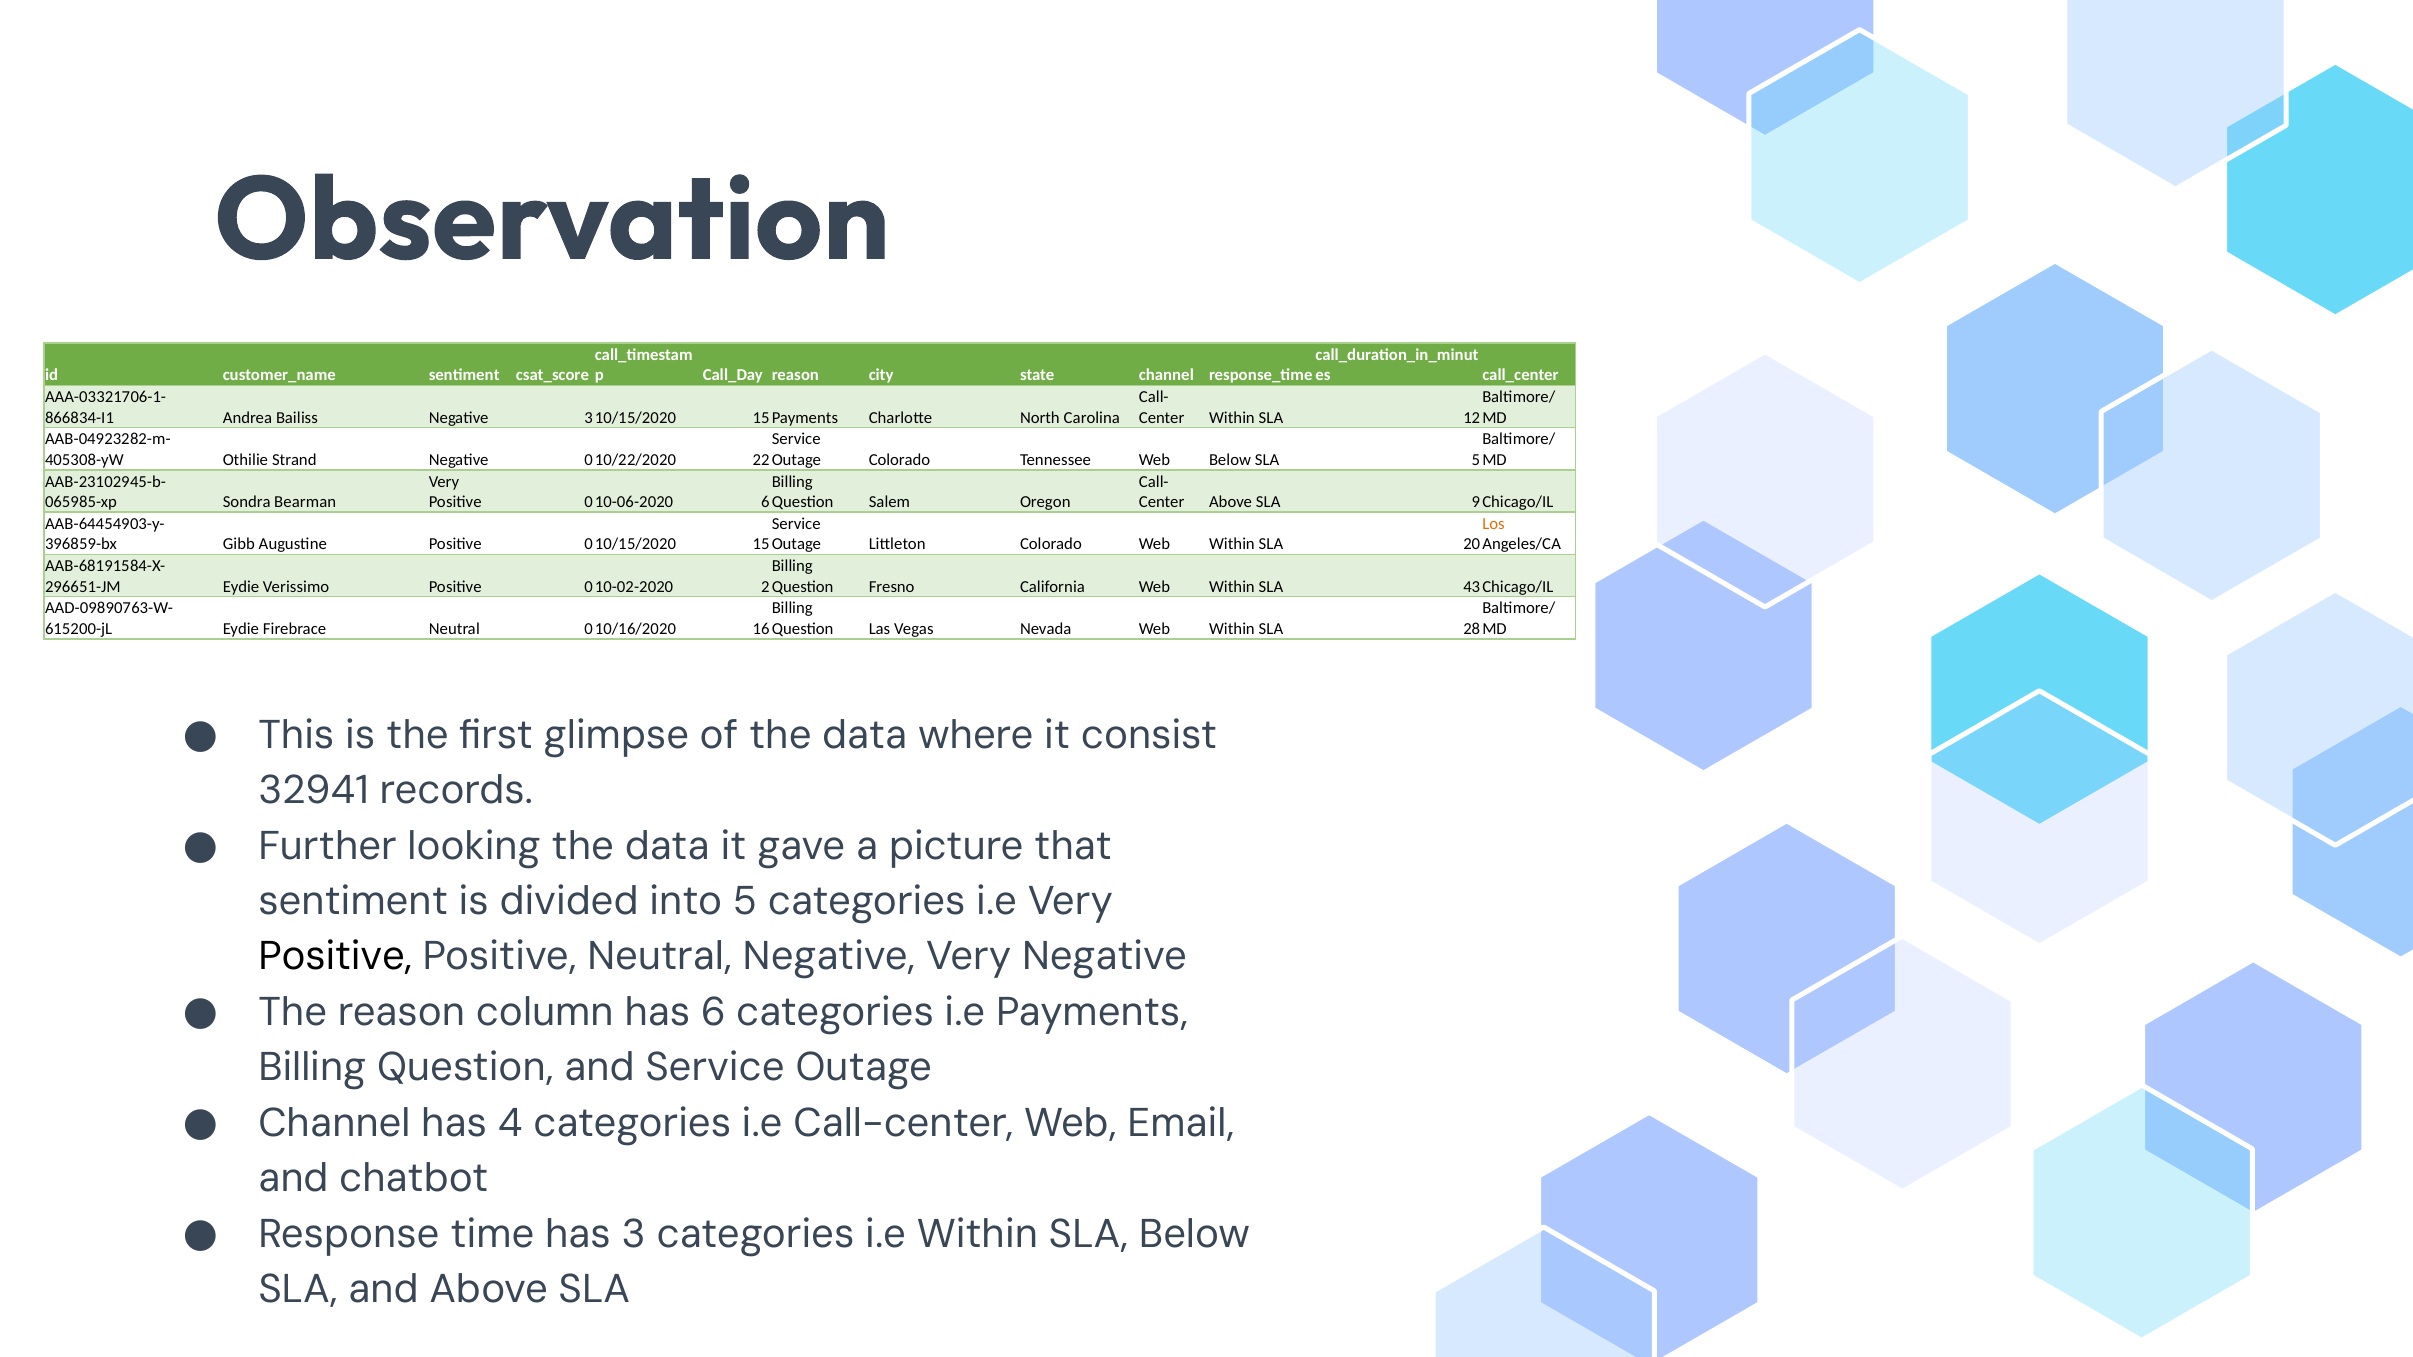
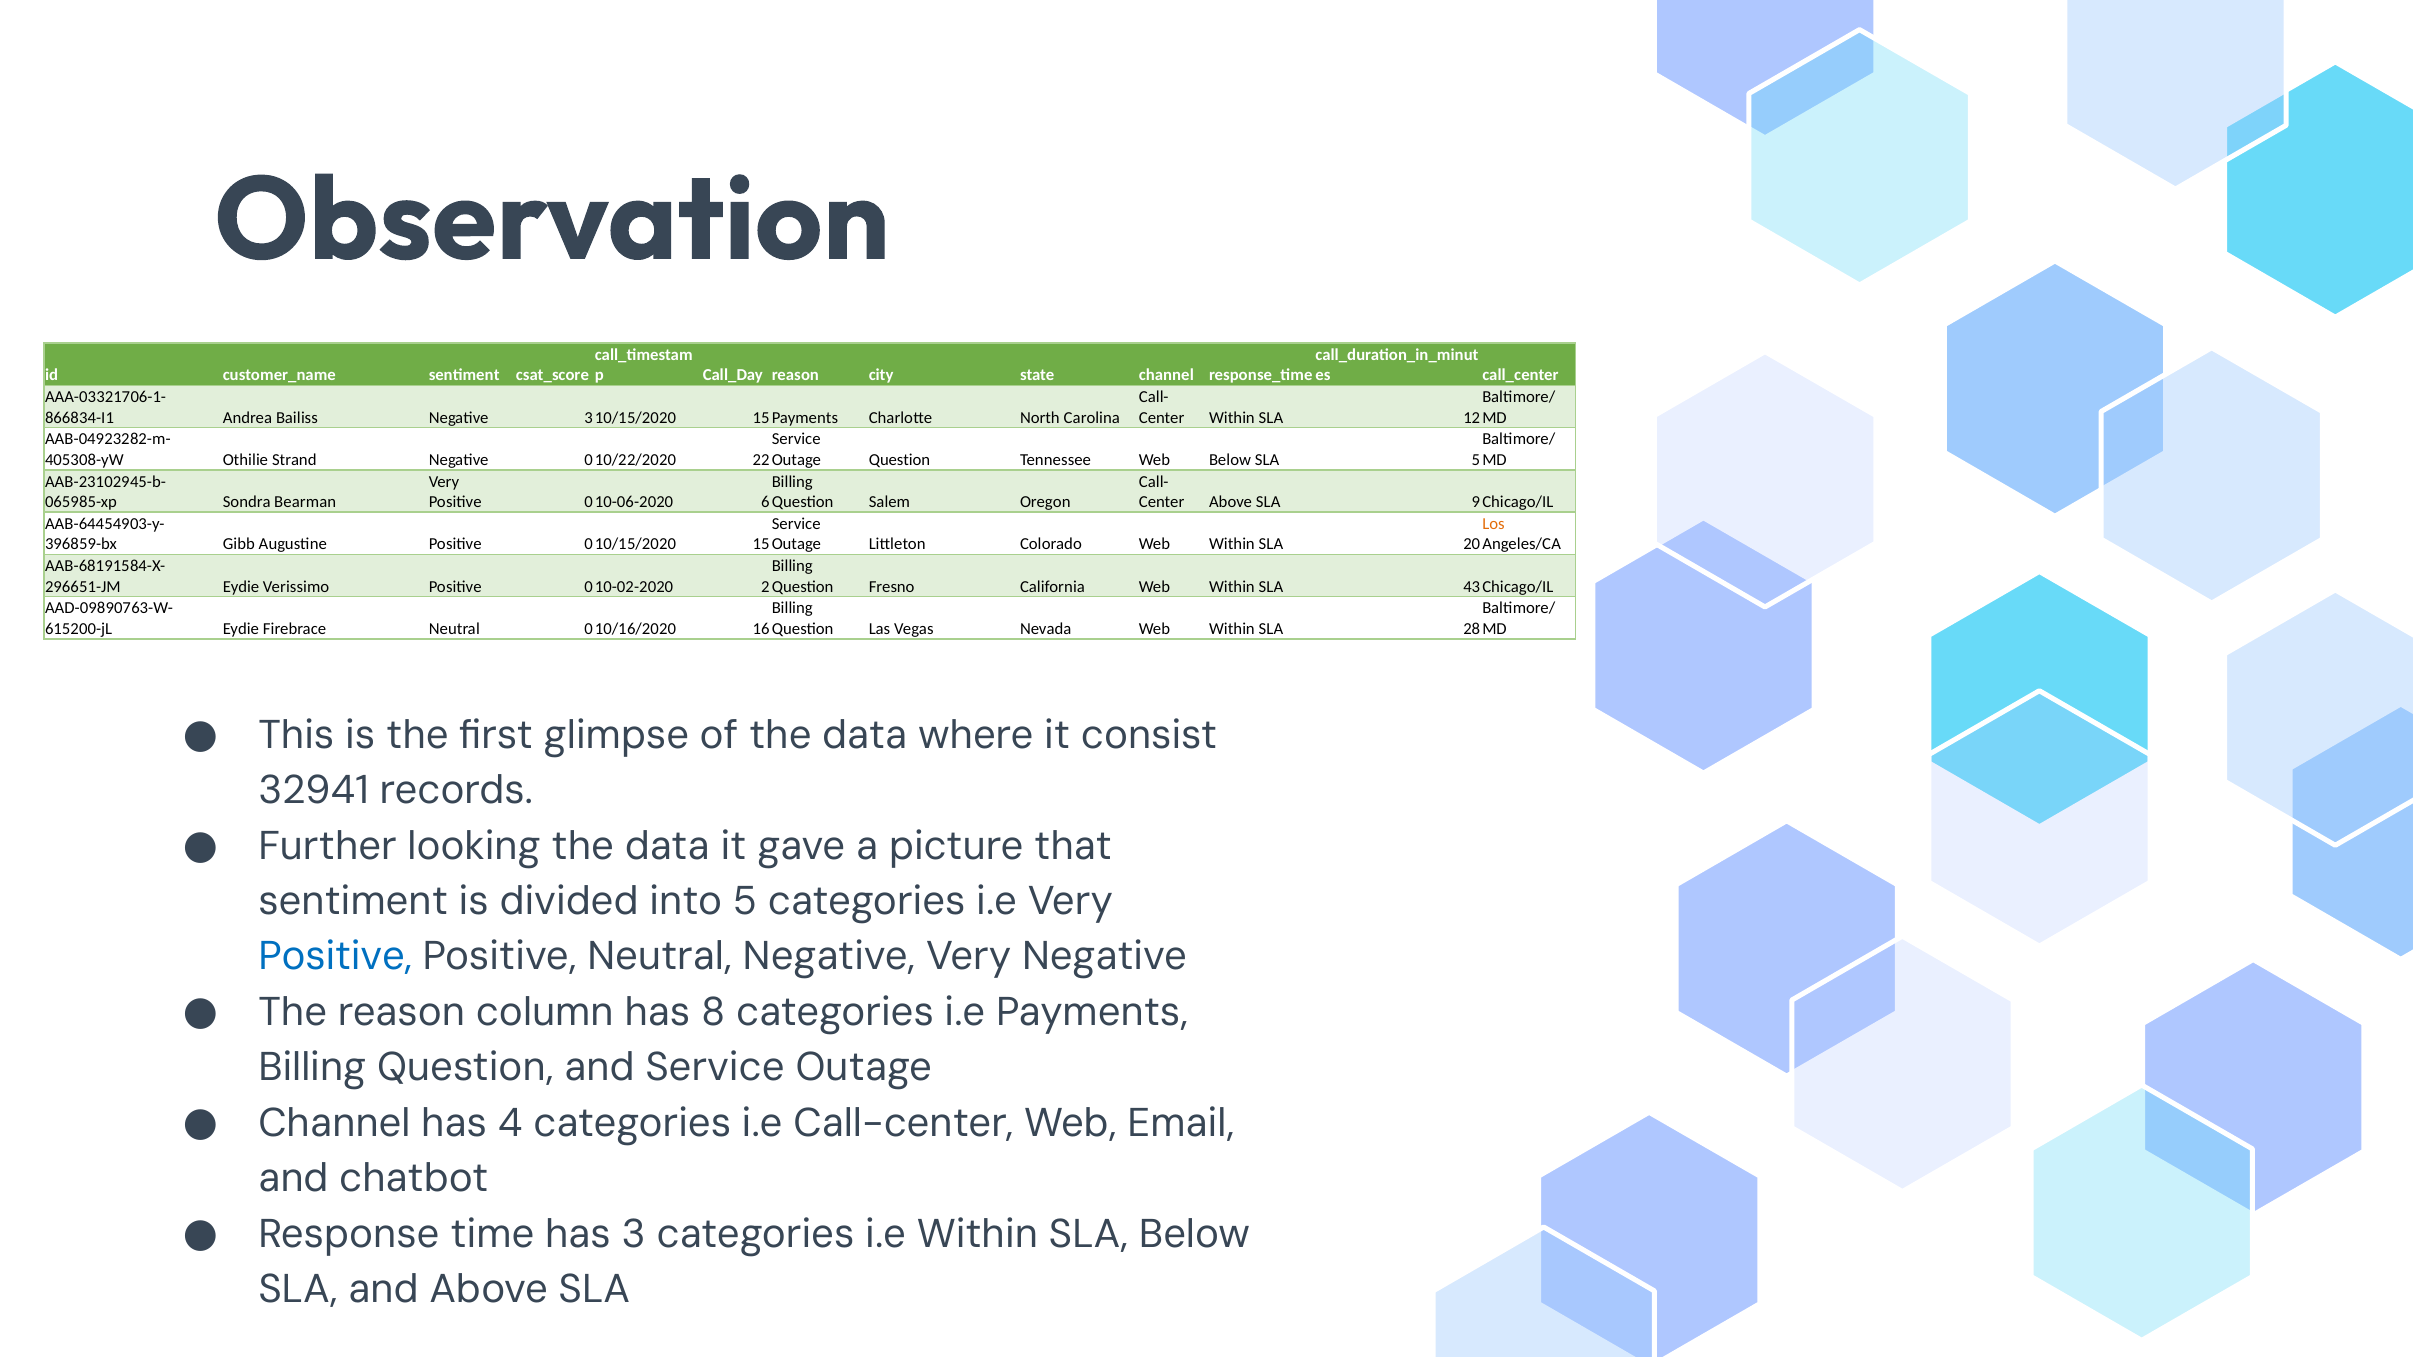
Outage Colorado: Colorado -> Question (900, 460)
Positive colour: black -> blue (335, 957)
has 6: 6 -> 8 (713, 1012)
